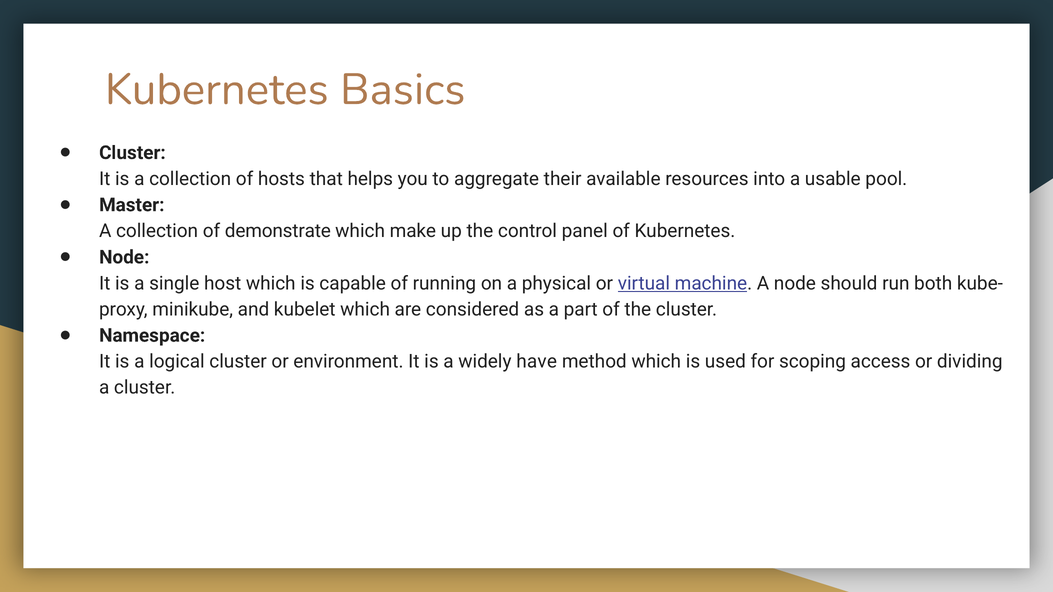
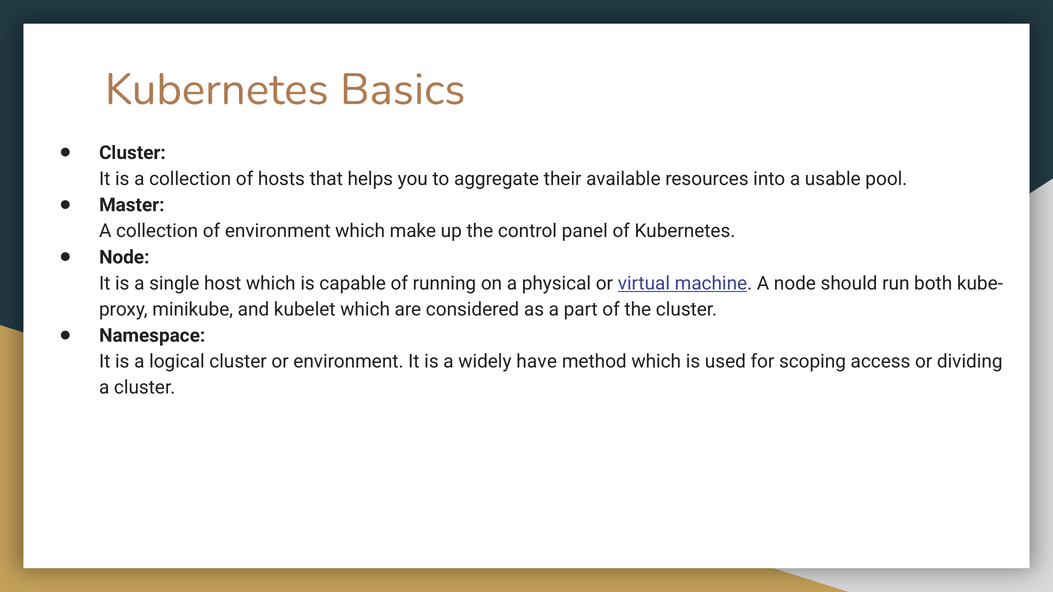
of demonstrate: demonstrate -> environment (278, 231)
